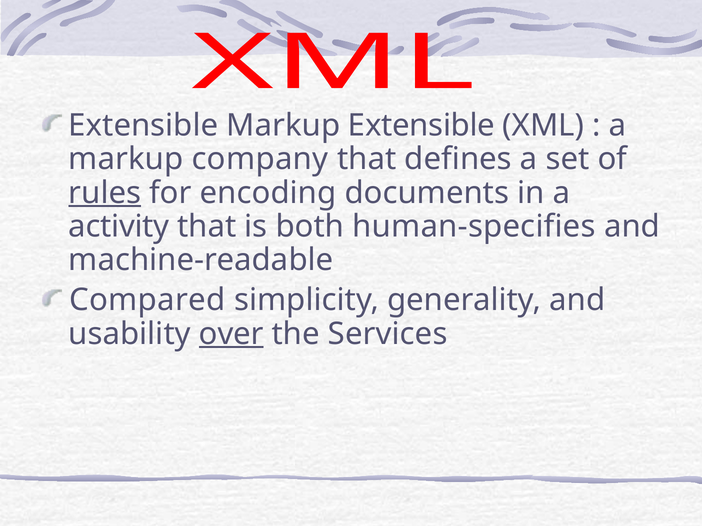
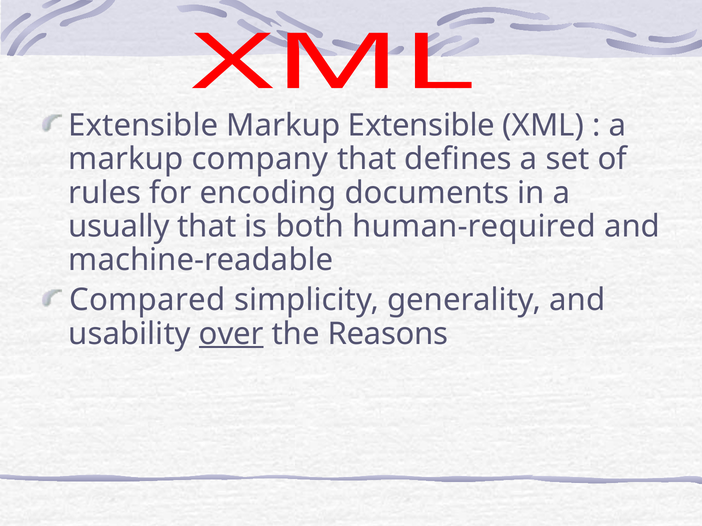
rules underline: present -> none (105, 193)
activity: activity -> usually (119, 227)
human-specifies: human-specifies -> human-required (474, 227)
Services: Services -> Reasons (388, 334)
